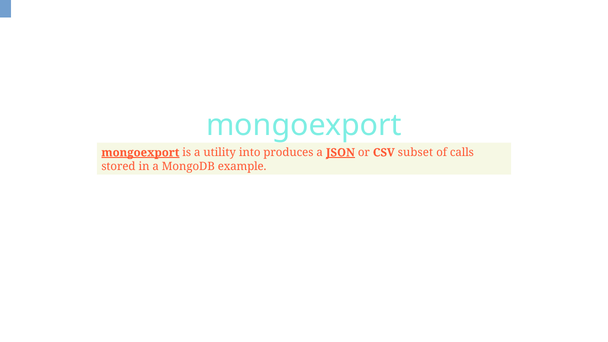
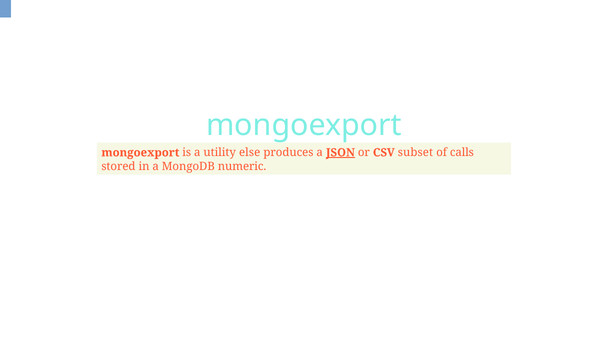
mongoexport underline: present -> none (140, 153)
into: into -> else (250, 153)
example: example -> numeric (242, 166)
